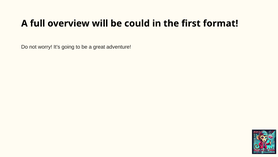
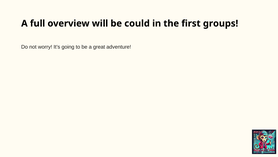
format: format -> groups (221, 23)
